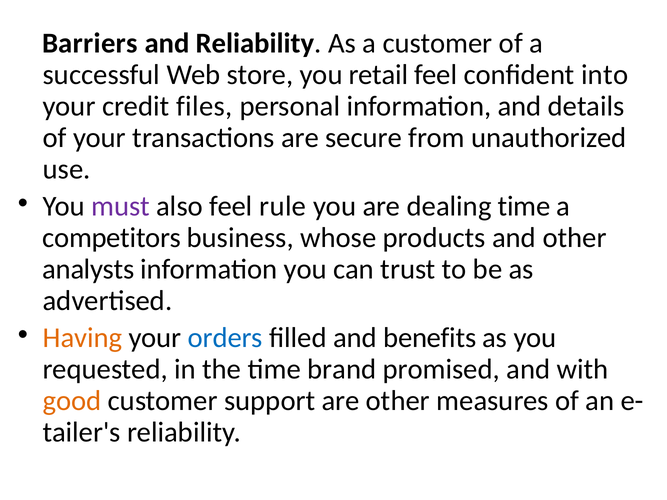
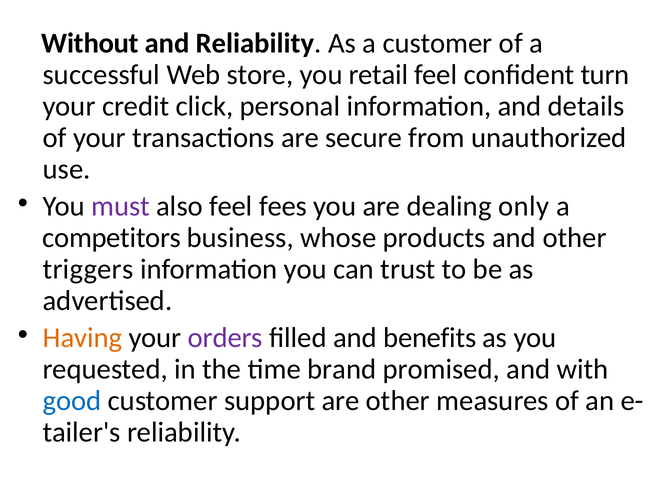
Barriers: Barriers -> Without (90, 43)
into: into -> turn (605, 75)
files: files -> click (205, 107)
rule: rule -> fees (283, 206)
dealing time: time -> only (524, 206)
analysts: analysts -> triggers (88, 270)
orders colour: blue -> purple (225, 338)
good colour: orange -> blue (72, 401)
